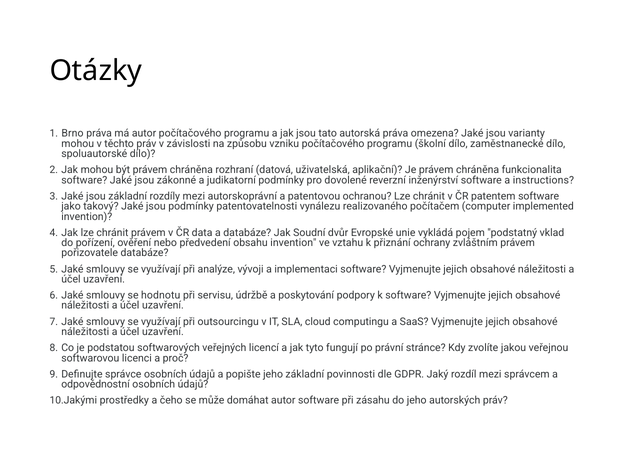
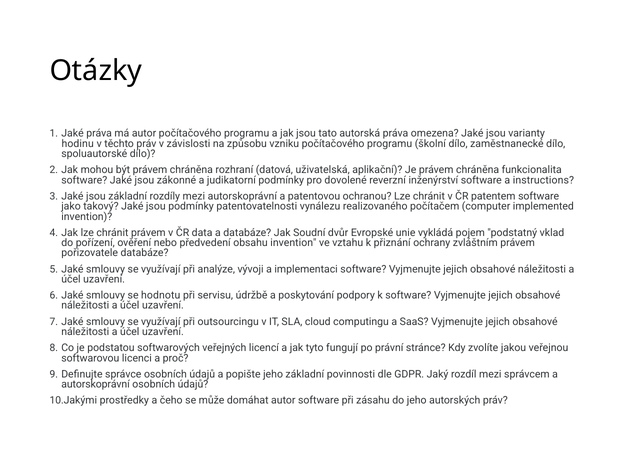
Brno: Brno -> Jaké (73, 133)
mohou: mohou -> hodinu (78, 144)
odpovědnostní: odpovědnostní -> autorskoprávní (96, 384)
